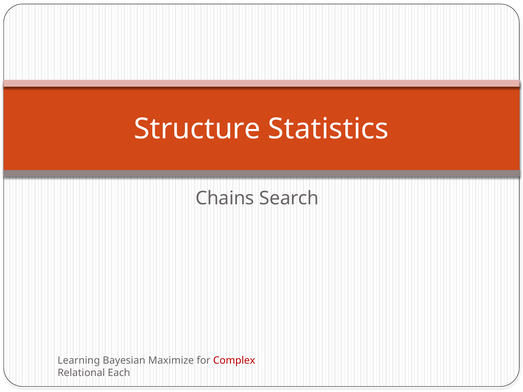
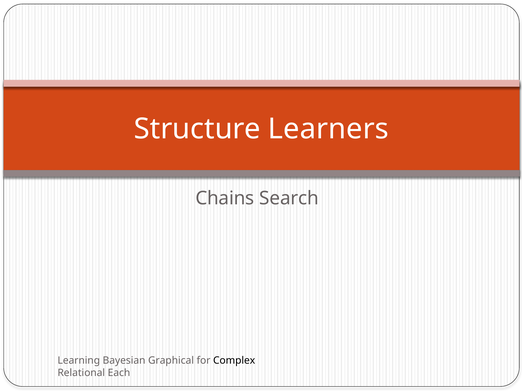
Statistics: Statistics -> Learners (328, 129)
Maximize: Maximize -> Graphical (171, 361)
Complex colour: red -> black (234, 361)
